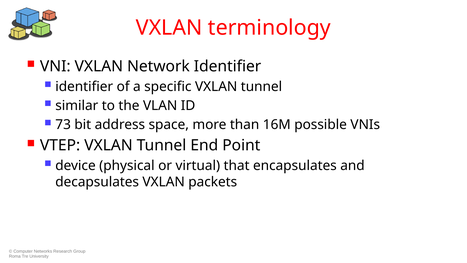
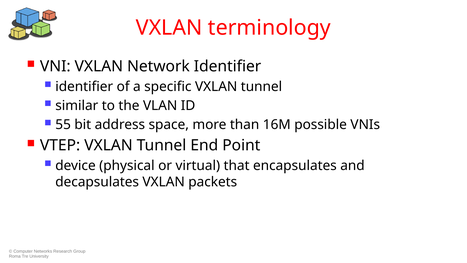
73: 73 -> 55 (63, 125)
